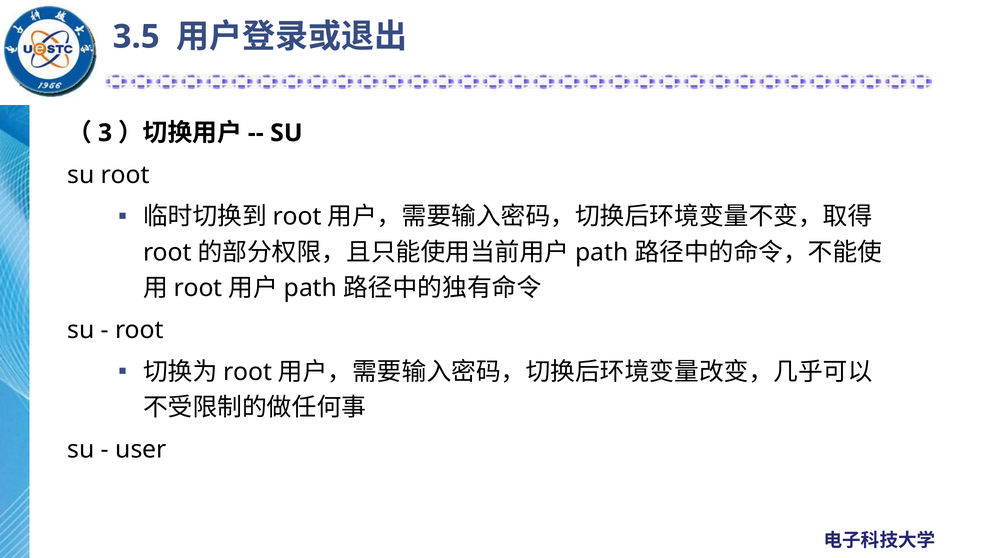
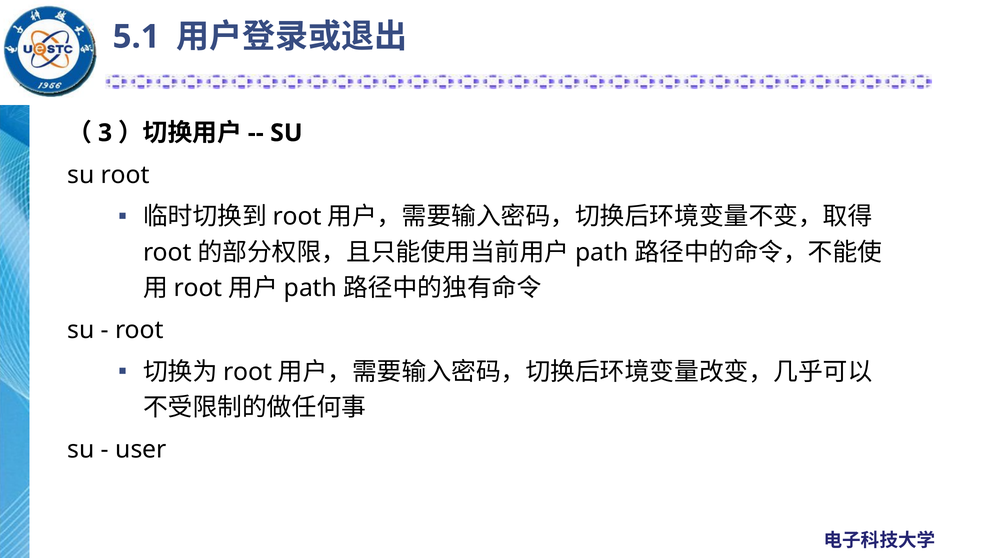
3.5: 3.5 -> 5.1 (136, 37)
